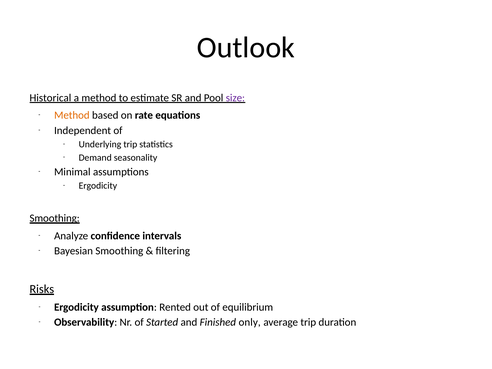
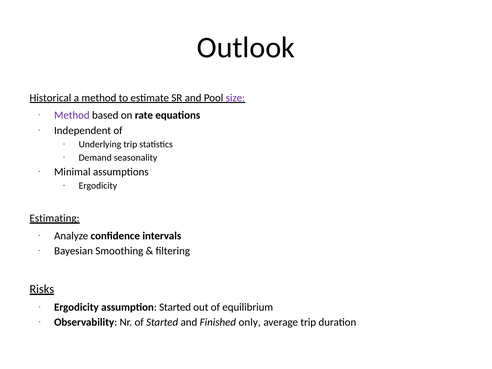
Method colour: orange -> purple (72, 115)
Smoothing: Smoothing -> Estimating (55, 218)
assumption Rented: Rented -> Started (175, 307)
